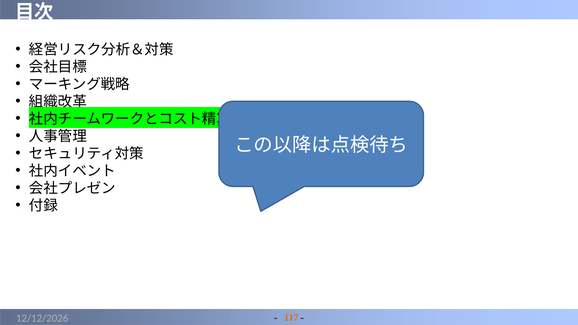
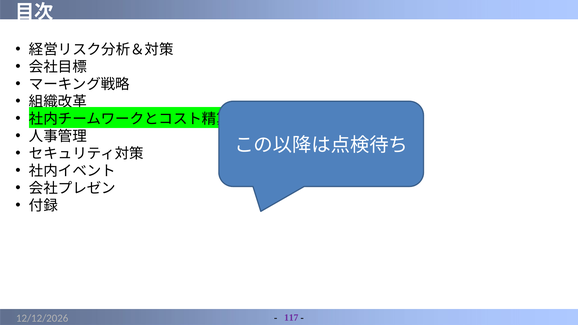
117 colour: orange -> purple (291, 318)
